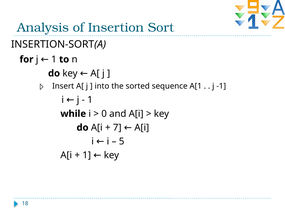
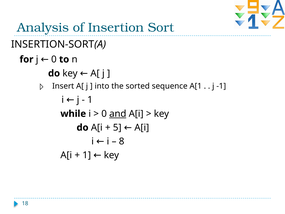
j 1: 1 -> 0 (54, 59)
and underline: none -> present (118, 114)
7: 7 -> 5 (117, 127)
5: 5 -> 8 (122, 141)
